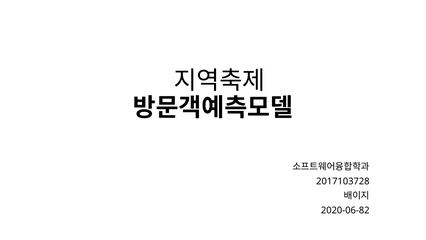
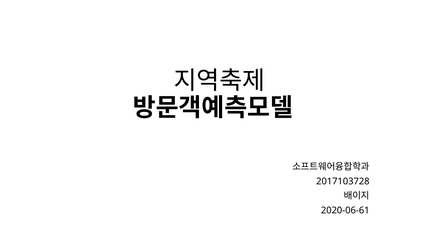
2020-06-82: 2020-06-82 -> 2020-06-61 (345, 210)
